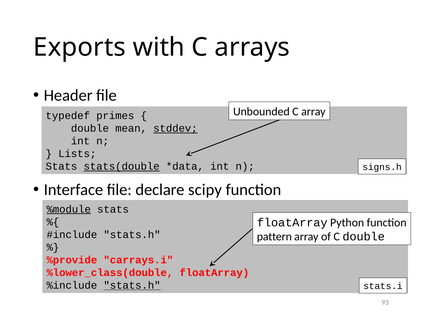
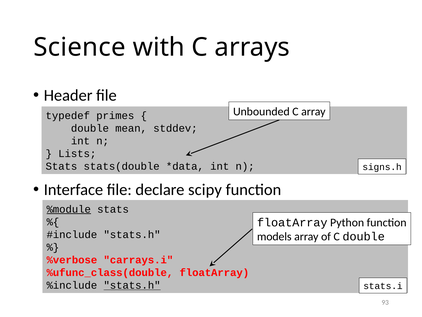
Exports: Exports -> Science (80, 47)
stddev underline: present -> none (175, 128)
stats(double underline: present -> none (122, 166)
pattern: pattern -> models (274, 236)
%provide: %provide -> %verbose (72, 260)
%lower_class(double: %lower_class(double -> %ufunc_class(double (110, 272)
